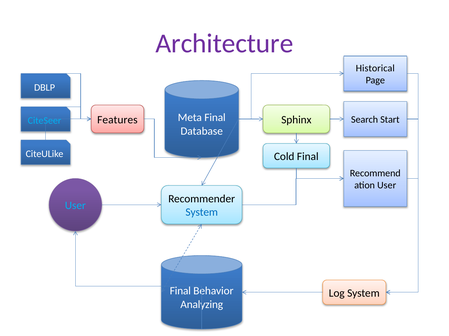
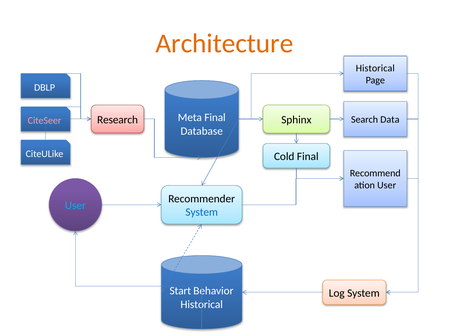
Architecture colour: purple -> orange (224, 43)
Features: Features -> Research (118, 120)
Start: Start -> Data (390, 120)
CiteSeer colour: light blue -> pink (45, 121)
Final: Final -> Start (180, 292)
Analyzing: Analyzing -> Historical (202, 305)
